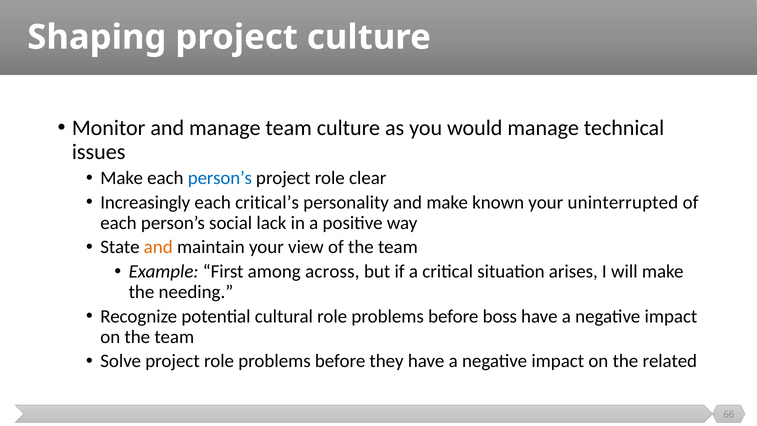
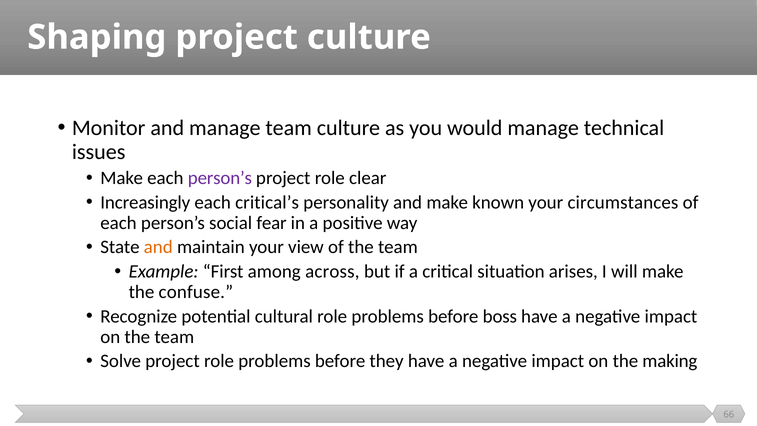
person’s colour: blue -> purple (220, 178)
uninterrupted: uninterrupted -> circumstances (623, 202)
lack: lack -> fear (272, 223)
needing: needing -> confuse (196, 292)
related: related -> making (670, 361)
